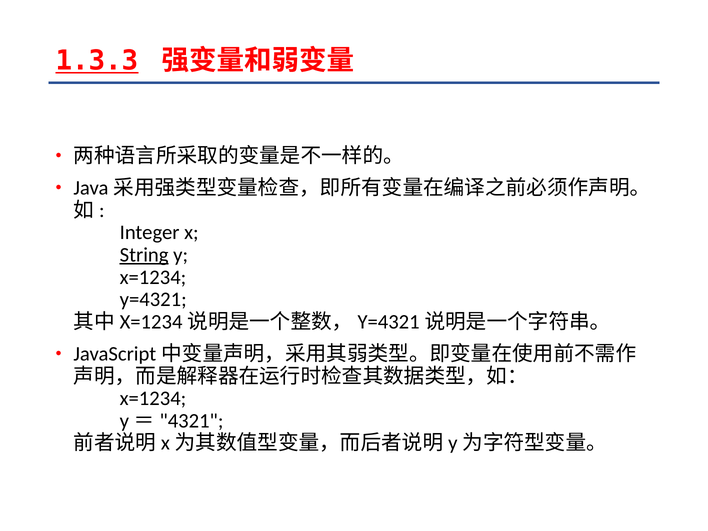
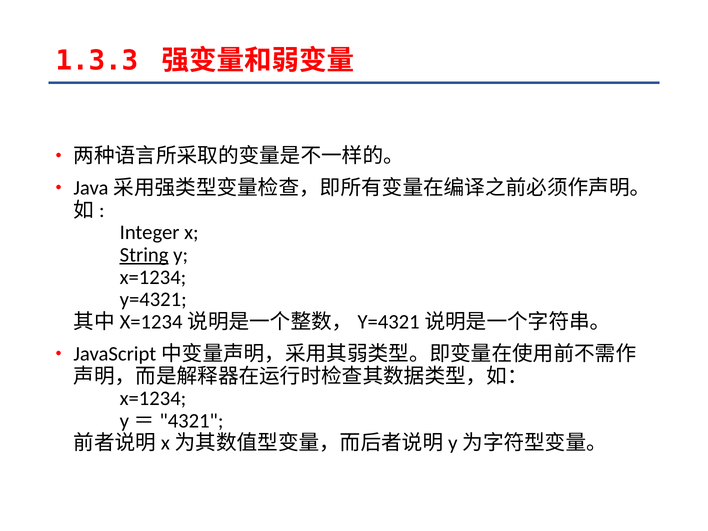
1.3.3 underline: present -> none (97, 61)
